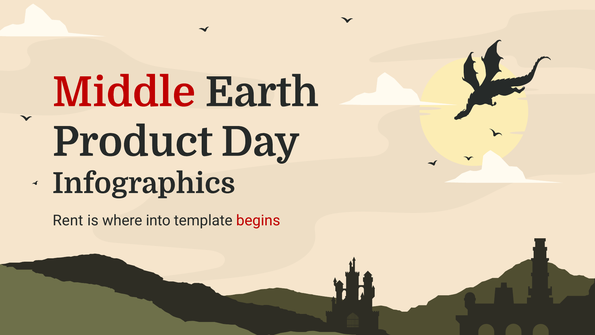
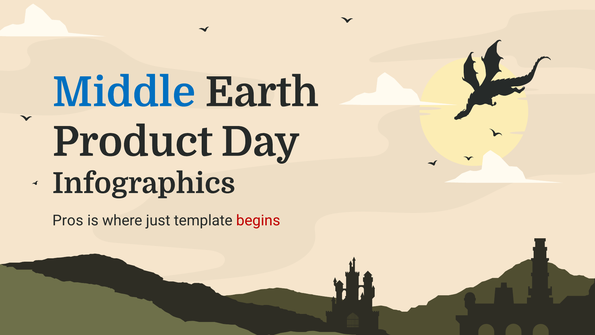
Middle colour: red -> blue (124, 92)
Rent: Rent -> Pros (68, 221)
into: into -> just (158, 221)
